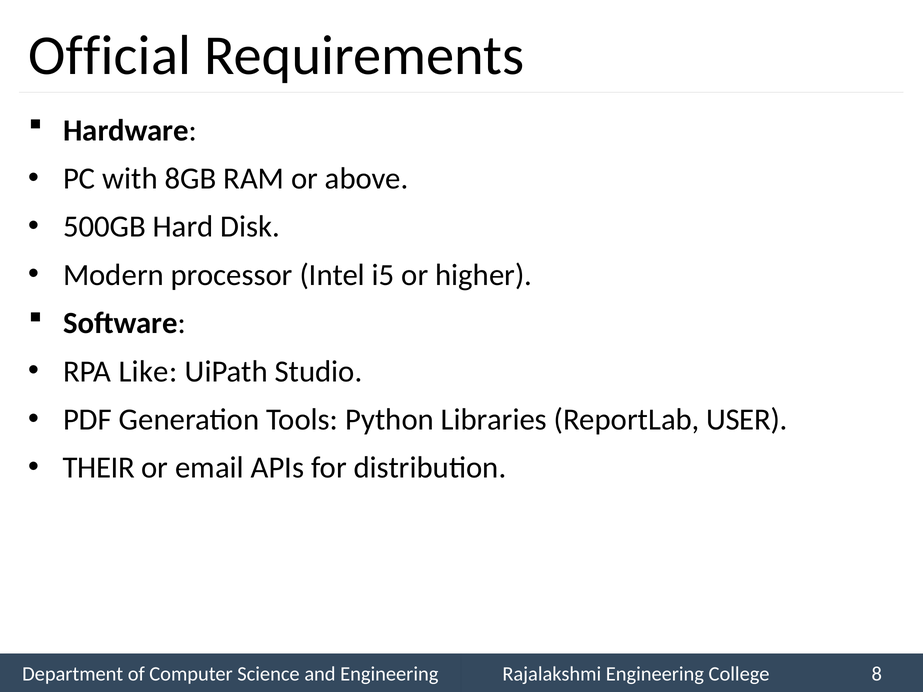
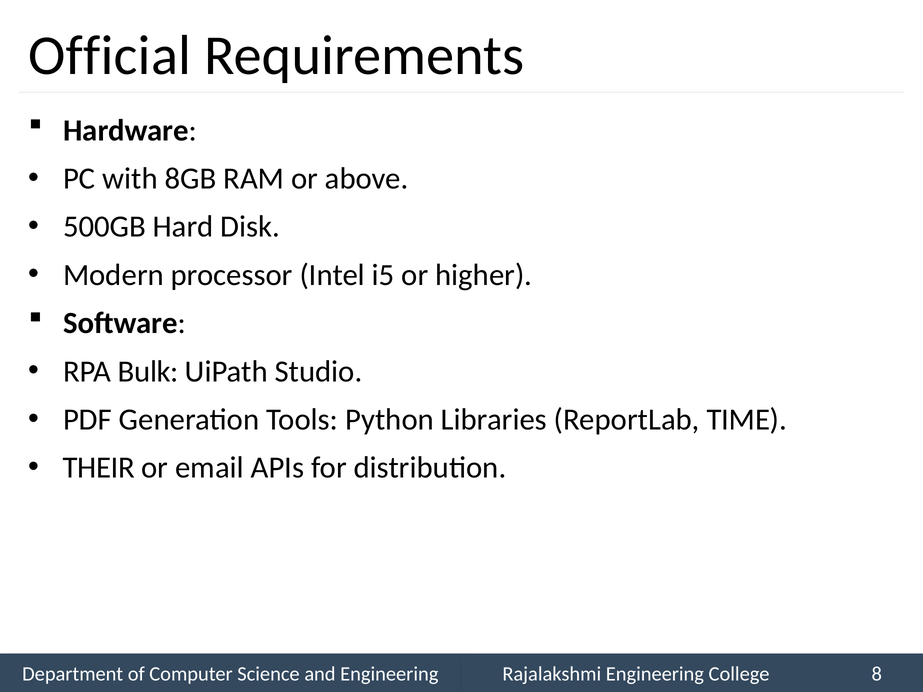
Like: Like -> Bulk (148, 372)
USER: USER -> TIME (747, 420)
